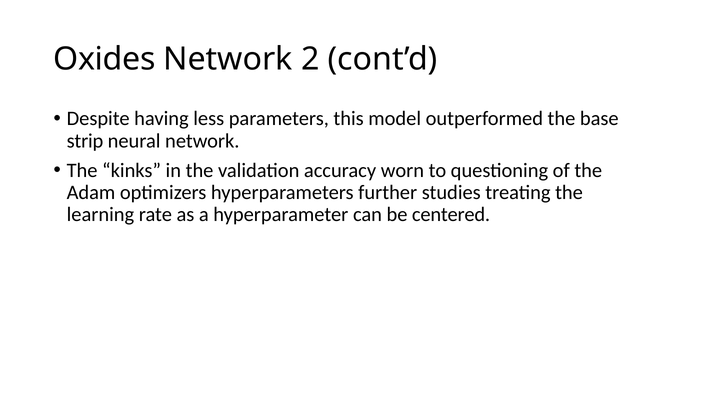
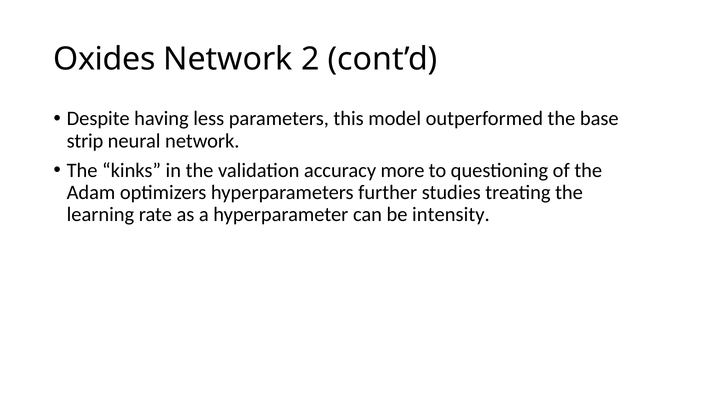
worn: worn -> more (403, 170)
centered: centered -> intensity (451, 214)
